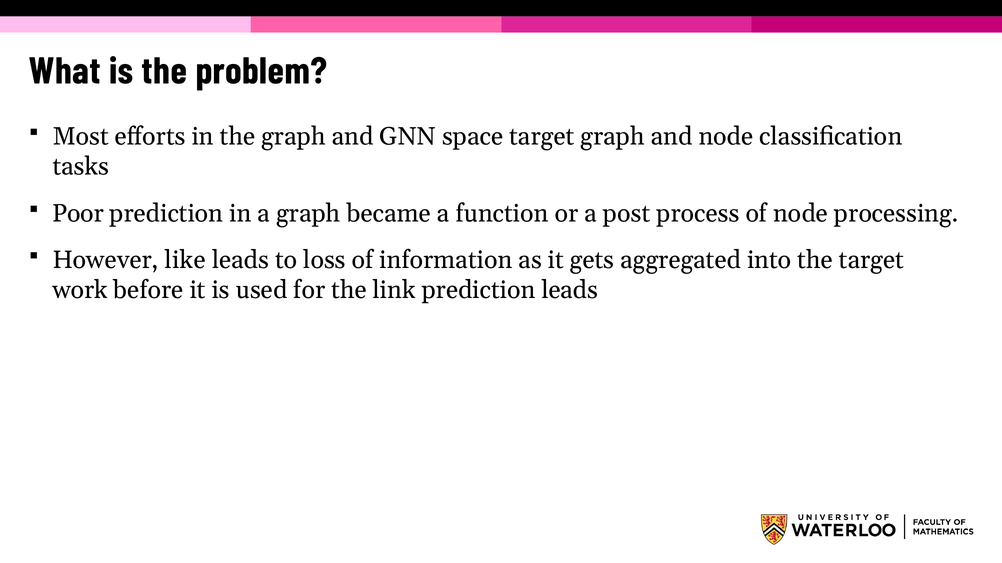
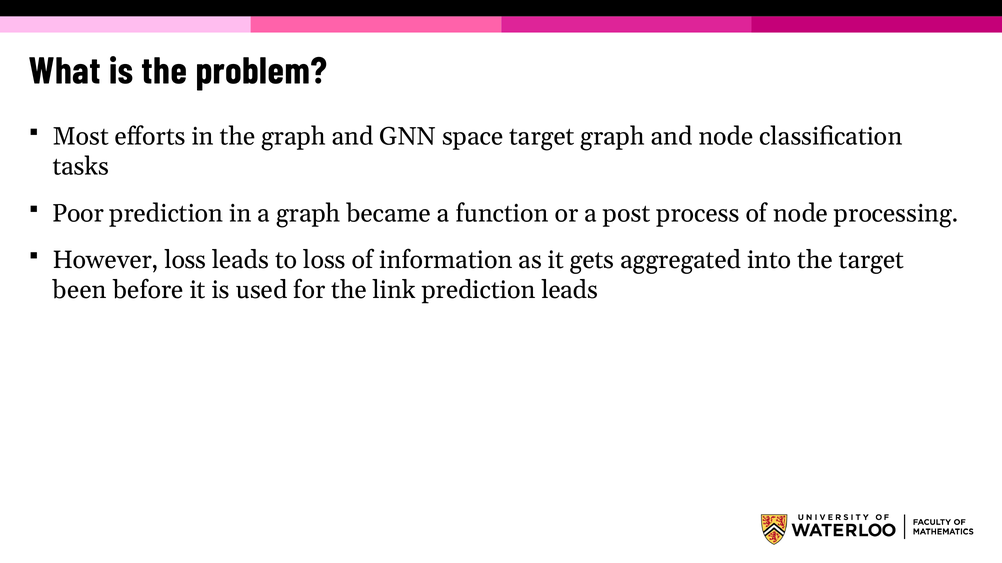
However like: like -> loss (186, 260)
work: work -> been (80, 290)
